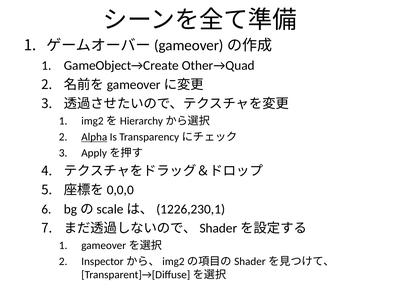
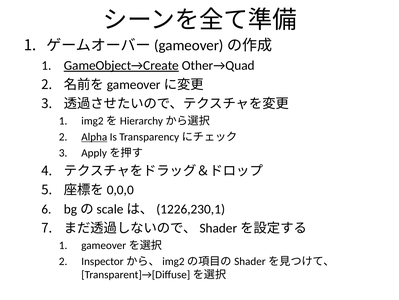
GameObject→Create underline: none -> present (121, 65)
